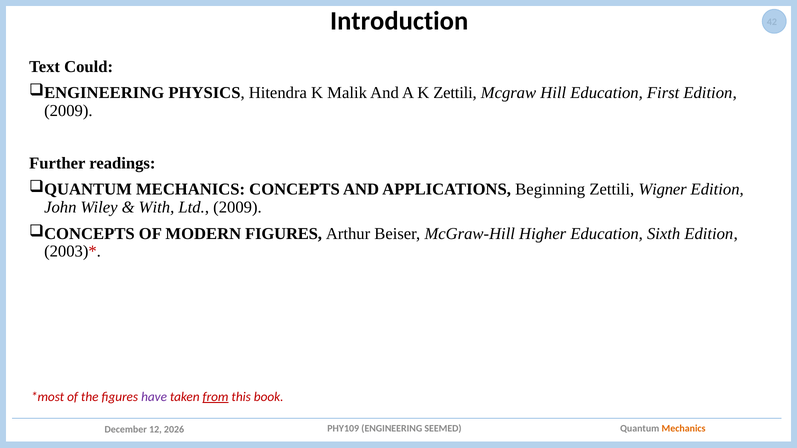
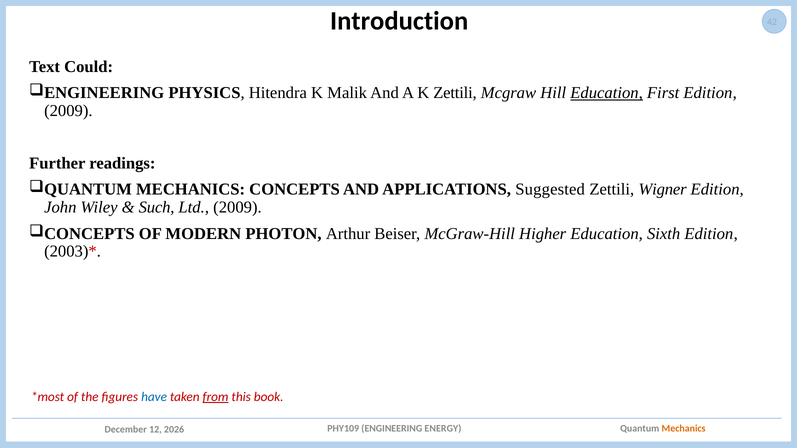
Education underline: none -> present (607, 93)
Beginning: Beginning -> Suggested (550, 190)
With: With -> Such (157, 207)
MODERN FIGURES: FIGURES -> PHOTON (283, 234)
have colour: purple -> blue (154, 397)
SEEMED: SEEMED -> ENERGY (443, 429)
